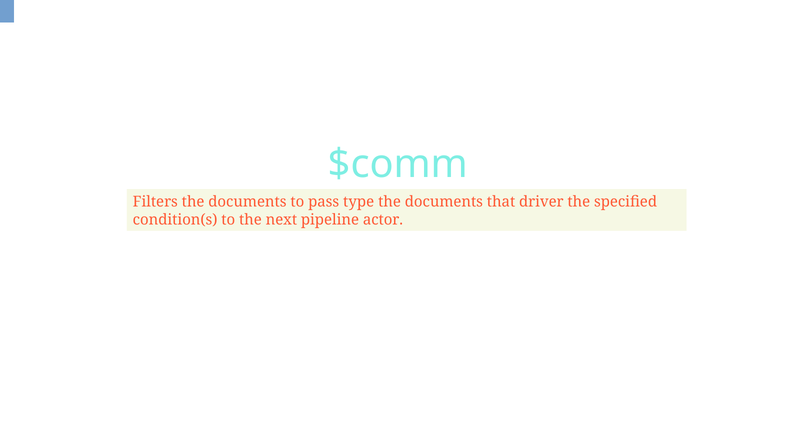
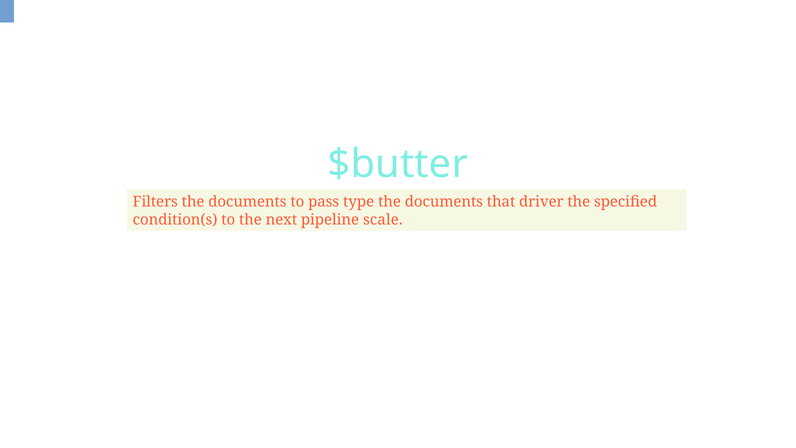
$comm: $comm -> $butter (398, 164)
actor: actor -> scale (383, 220)
